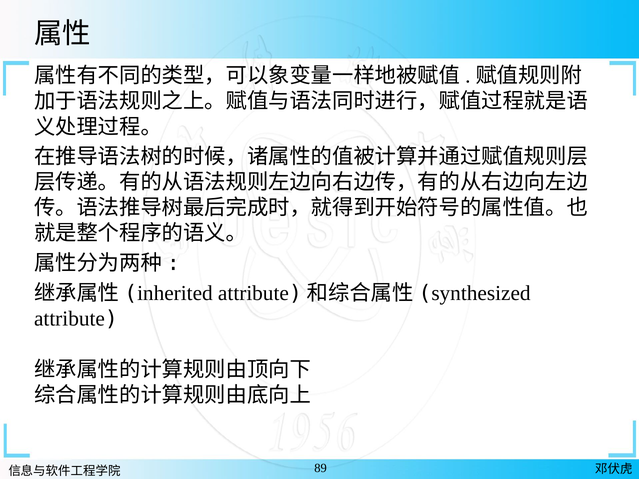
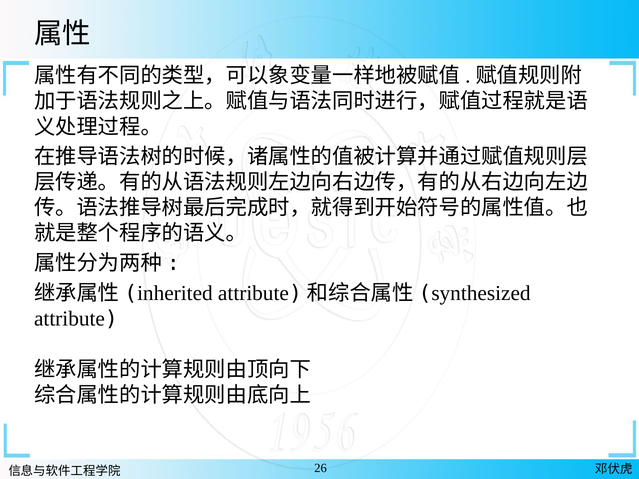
89: 89 -> 26 (321, 468)
